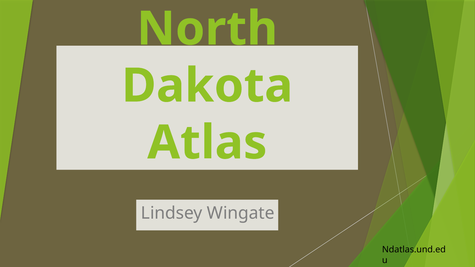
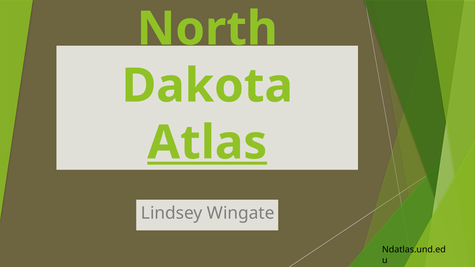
Atlas underline: none -> present (207, 143)
